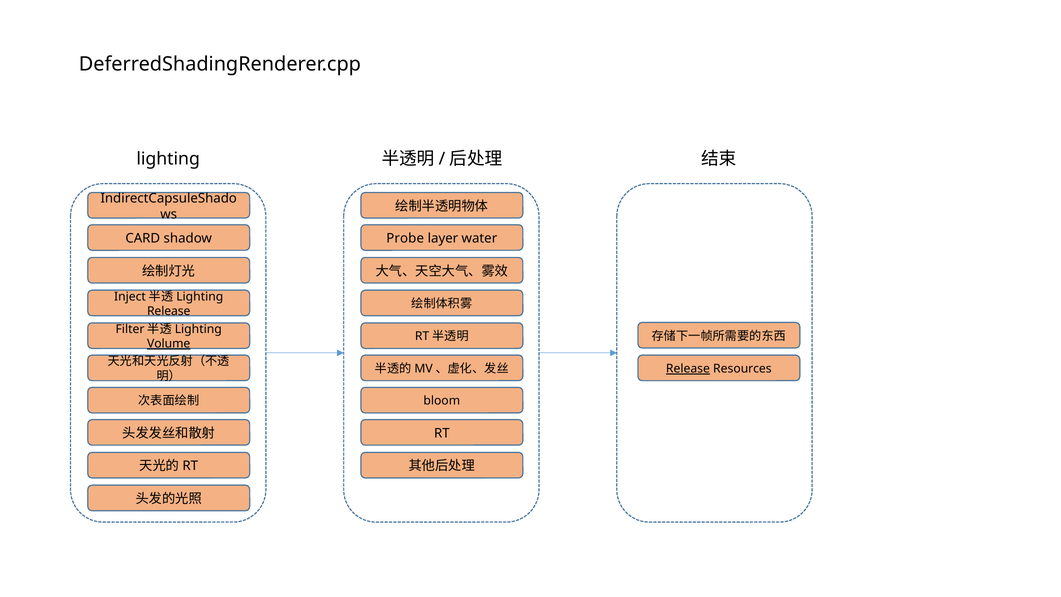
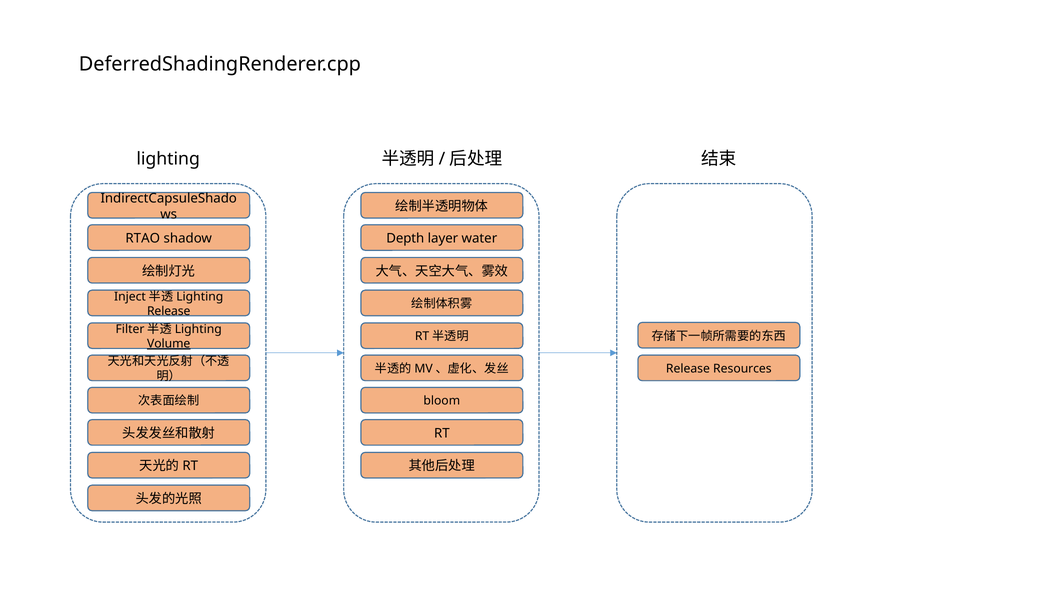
CARD: CARD -> RTAO (143, 238)
Probe: Probe -> Depth (405, 238)
Release underline: present -> none (688, 369)
